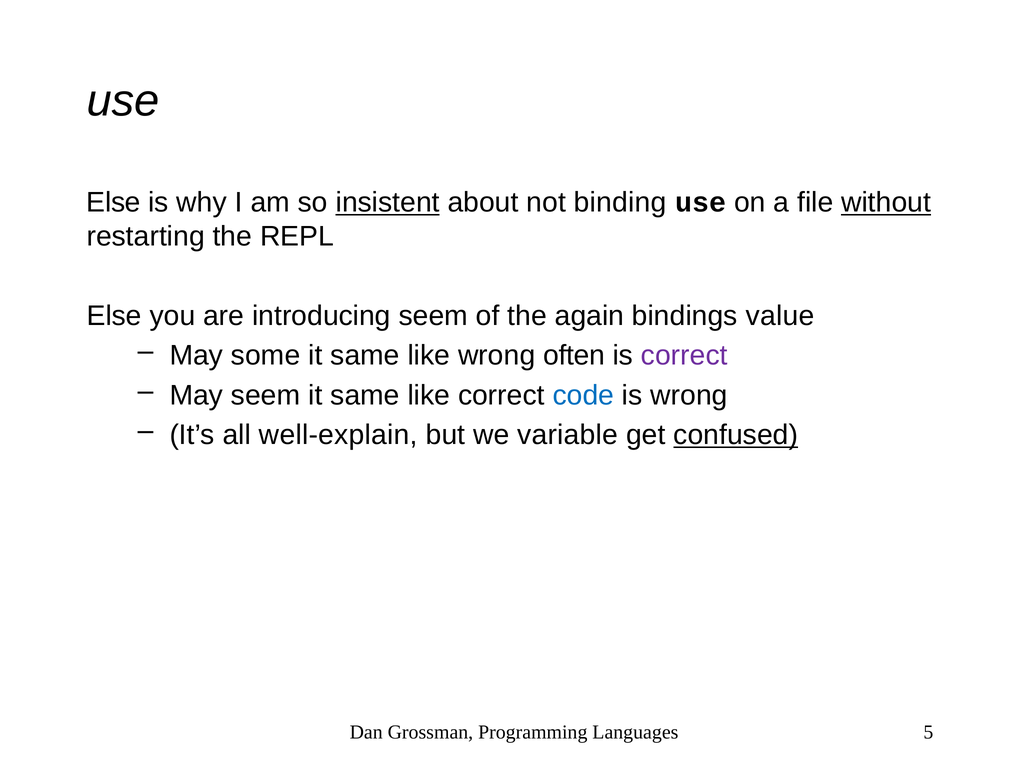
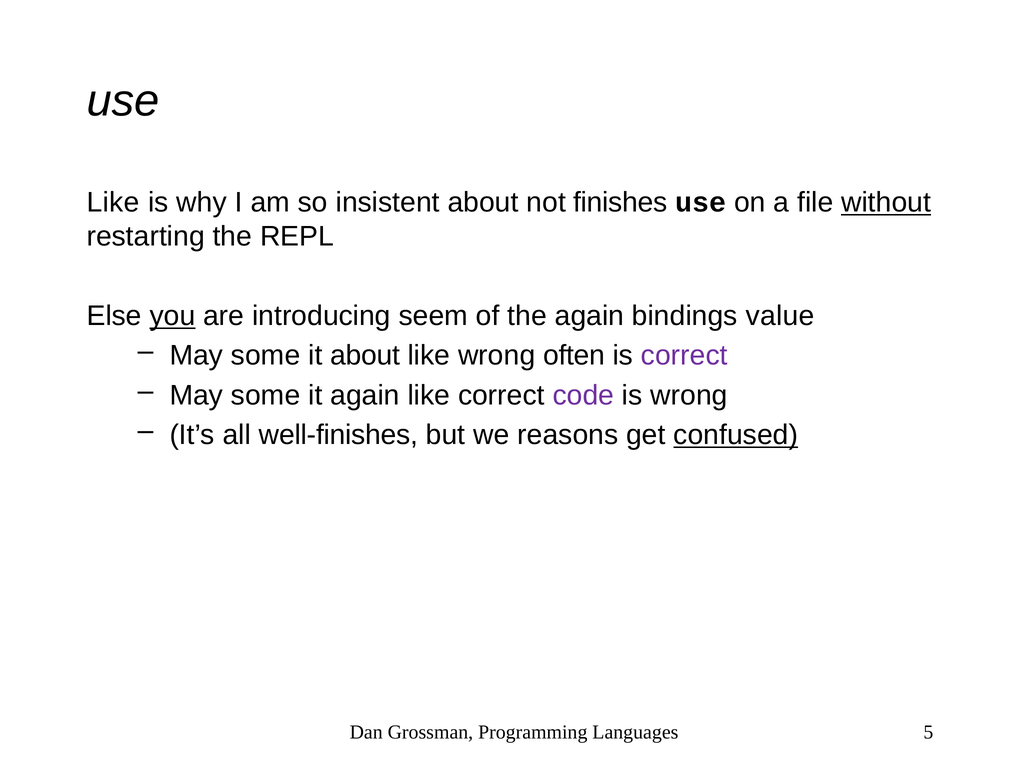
Else: Else -> Like (113, 203)
insistent underline: present -> none (388, 203)
binding: binding -> finishes (620, 203)
you underline: none -> present (173, 316)
same: same -> about (365, 356)
seem: seem -> some (266, 395)
same: same -> again (365, 395)
code colour: blue -> purple (583, 395)
well-explain: well-explain -> well-finishes (339, 435)
variable: variable -> reasons (568, 435)
